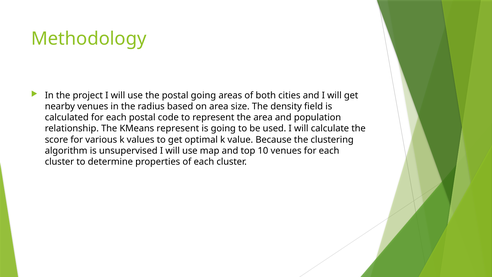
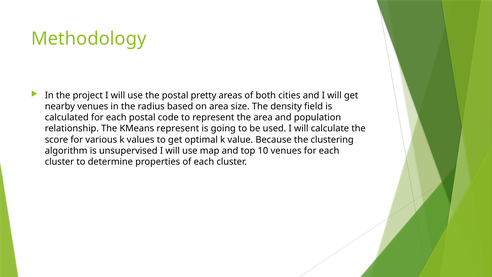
postal going: going -> pretty (204, 95)
